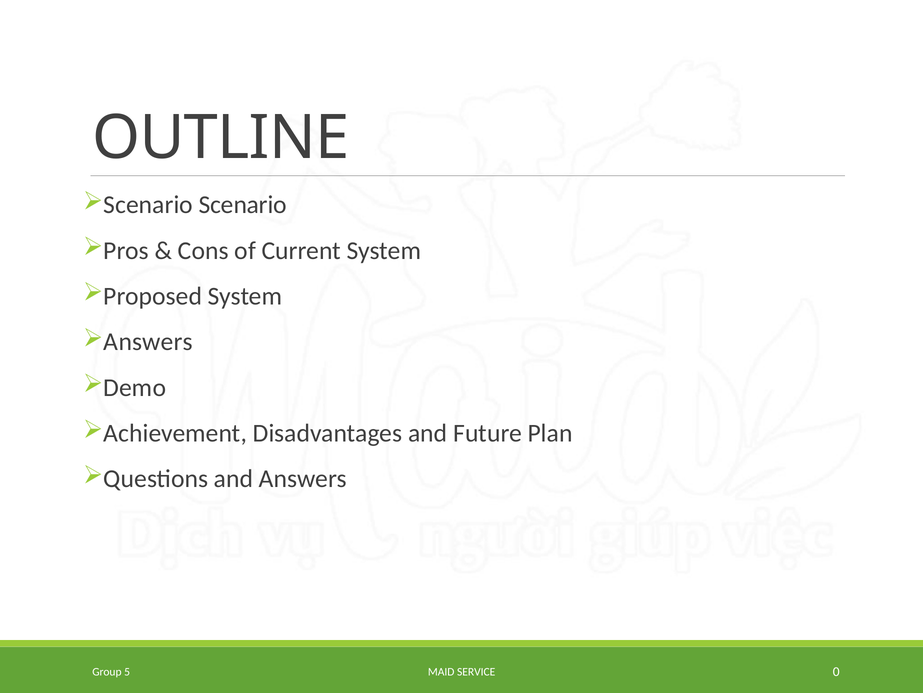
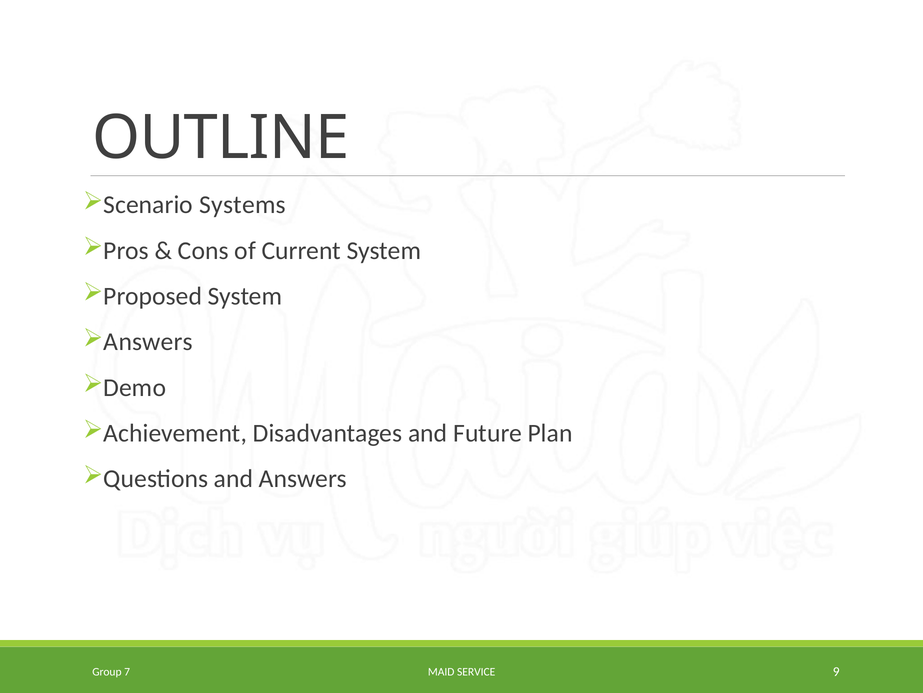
Scenario Scenario: Scenario -> Systems (243, 205)
5: 5 -> 7 (127, 671)
0: 0 -> 9 (836, 671)
